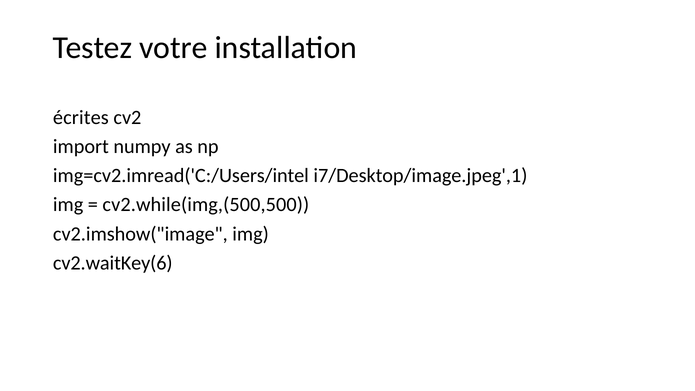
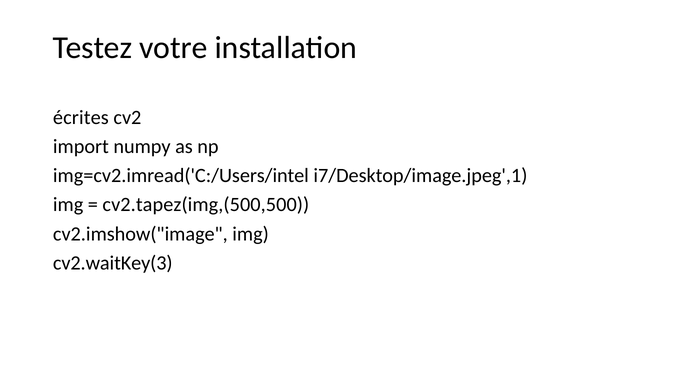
cv2.while(img,(500,500: cv2.while(img,(500,500 -> cv2.tapez(img,(500,500 (206, 205)
cv2.waitKey(6: cv2.waitKey(6 -> cv2.waitKey(3 (113, 263)
